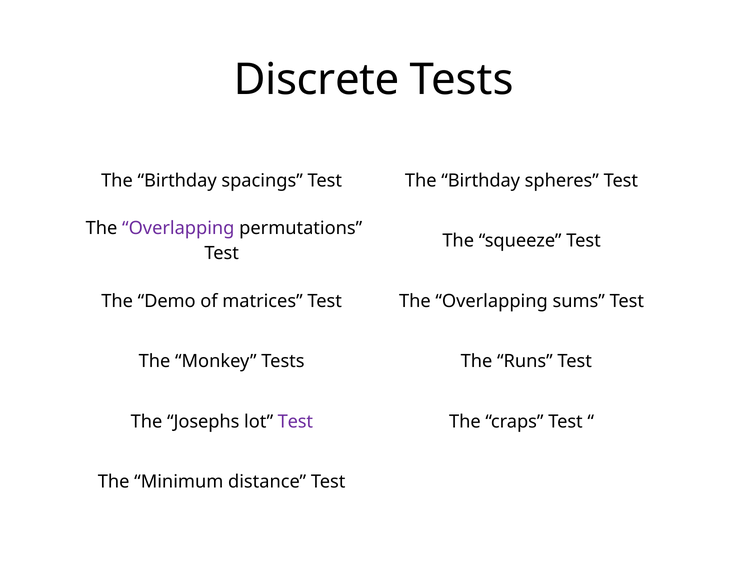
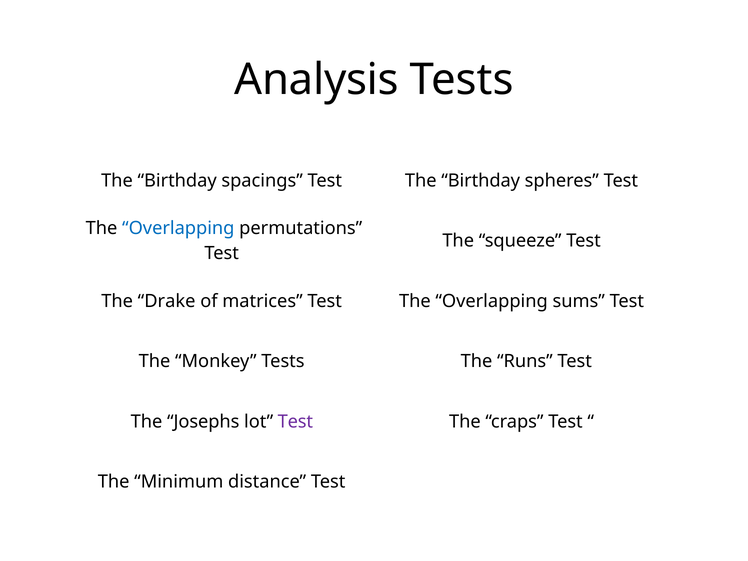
Discrete: Discrete -> Analysis (317, 80)
Overlapping colour: purple -> blue (178, 228)
Demo: Demo -> Drake (167, 301)
